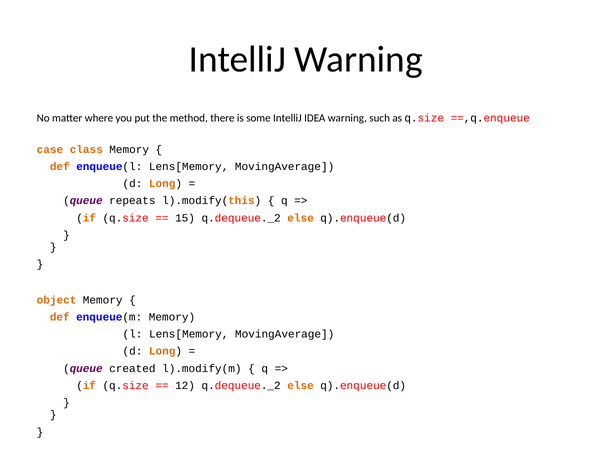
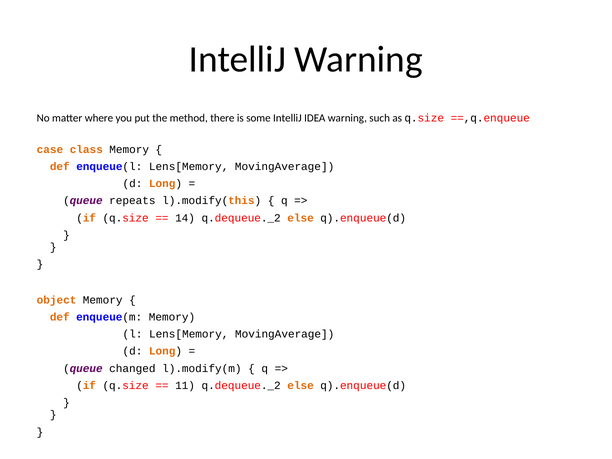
15: 15 -> 14 (185, 218)
created: created -> changed (132, 368)
12: 12 -> 11 (185, 386)
